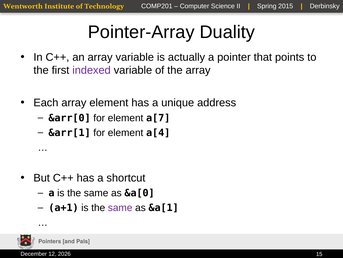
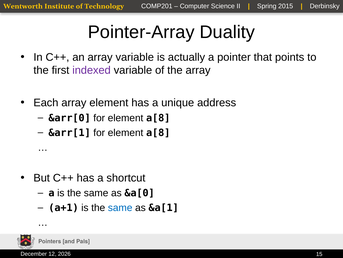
&arr[0 for element a[7: a[7 -> a[8 (158, 118)
&arr[1 for element a[4: a[4 -> a[8 (158, 132)
same colour: purple -> blue (120, 207)
